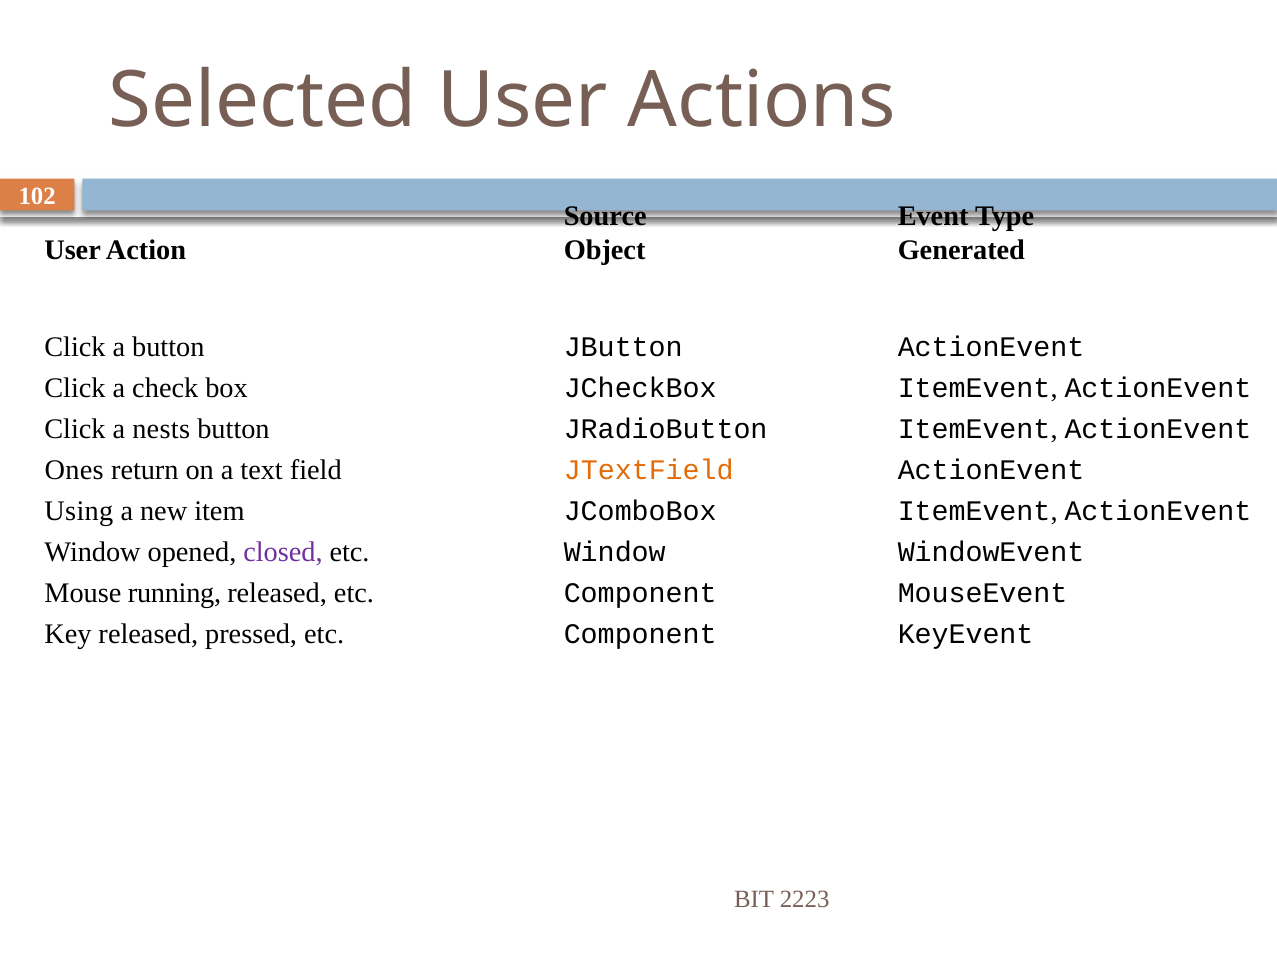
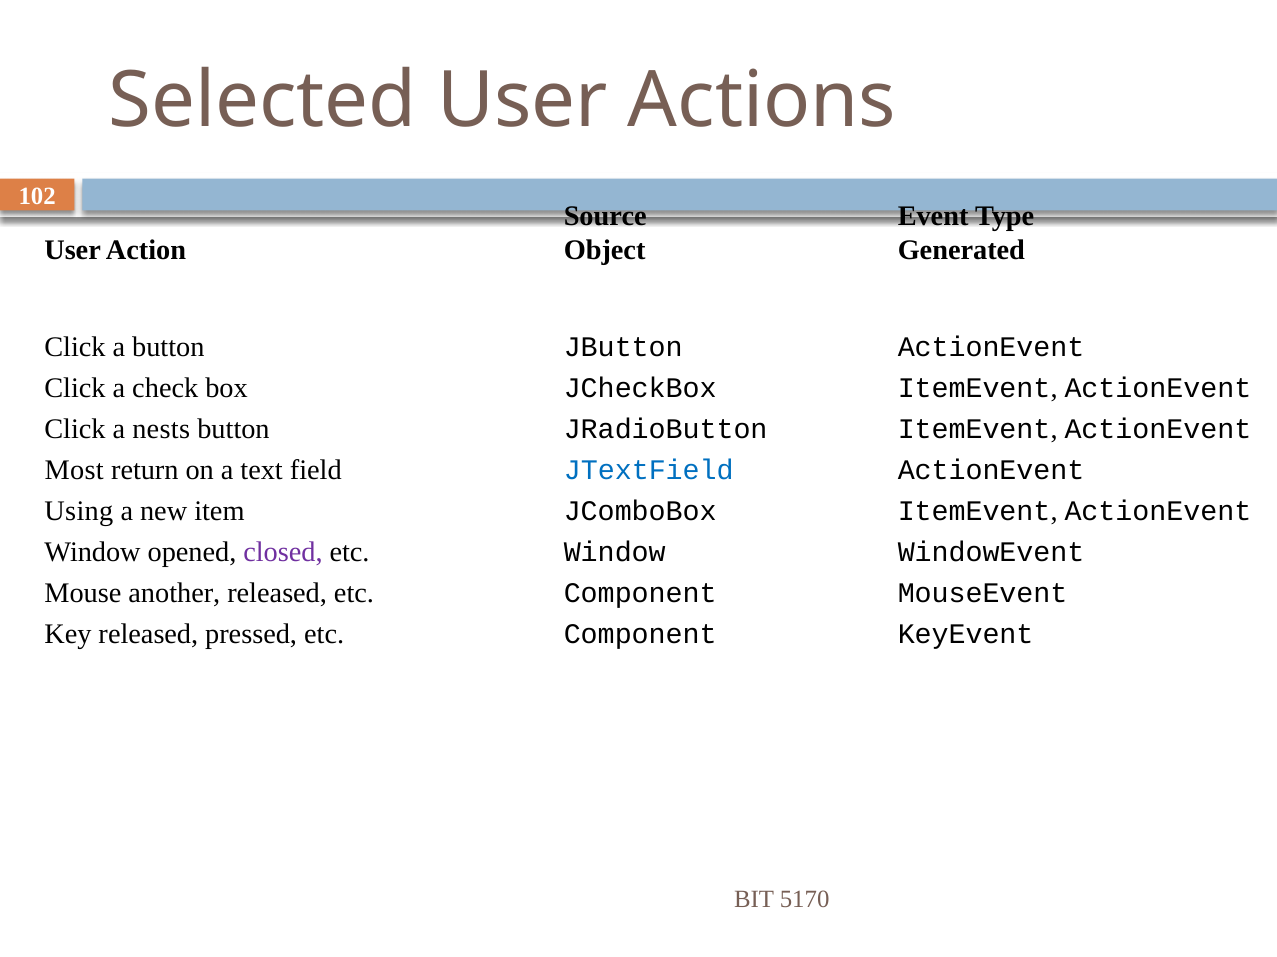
Ones: Ones -> Most (74, 471)
JTextField colour: orange -> blue (649, 471)
running: running -> another (174, 594)
2223: 2223 -> 5170 (805, 900)
